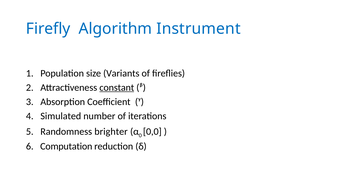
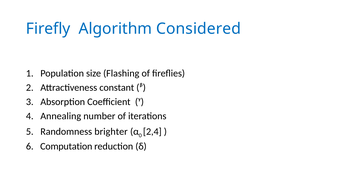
Instrument: Instrument -> Considered (199, 29)
Variants: Variants -> Flashing (121, 73)
constant underline: present -> none (117, 87)
Simulated: Simulated -> Annealing (61, 116)
0,0: 0,0 -> 2,4 (152, 132)
